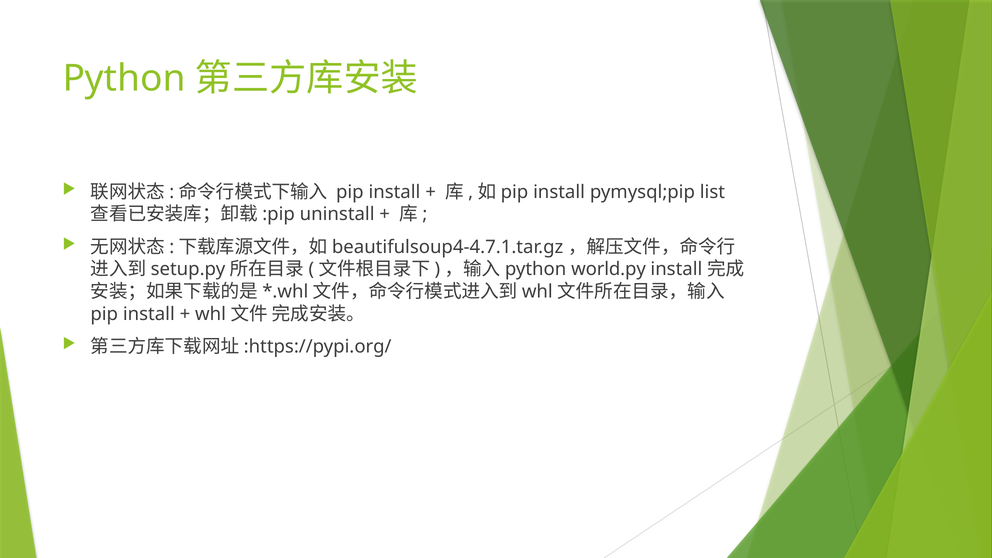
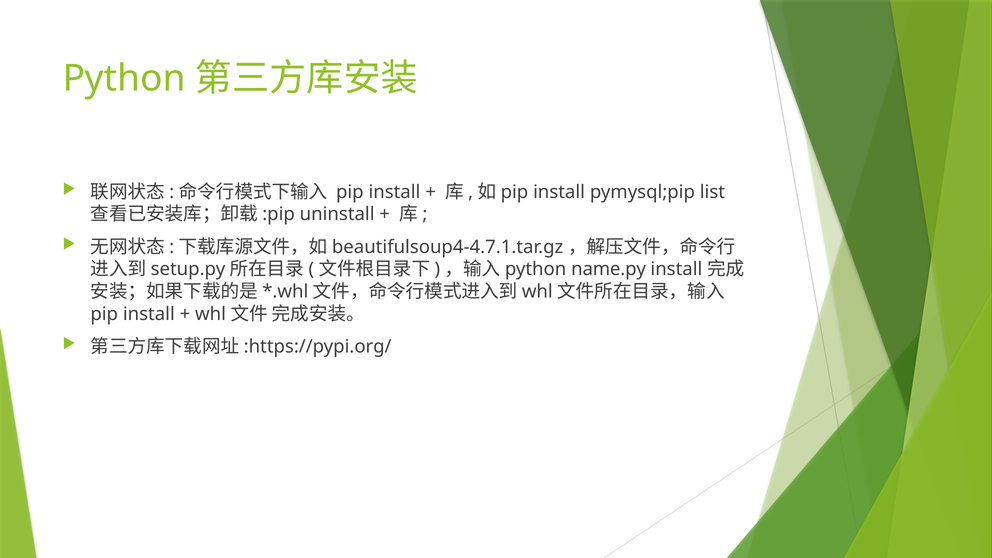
world.py: world.py -> name.py (609, 269)
